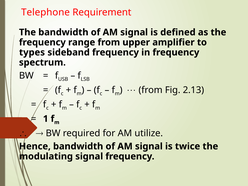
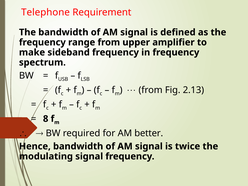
types: types -> make (32, 52)
1: 1 -> 8 (46, 119)
utilize: utilize -> better (149, 133)
